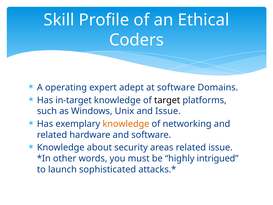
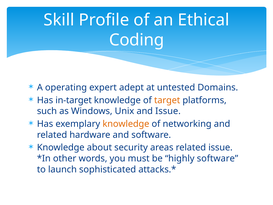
Coders: Coders -> Coding (137, 40)
at software: software -> untested (176, 87)
target colour: black -> orange (167, 100)
highly intrigued: intrigued -> software (217, 158)
